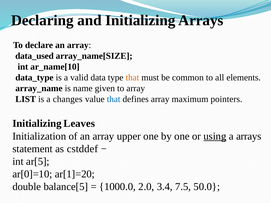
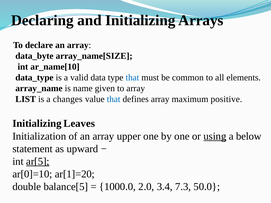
data_used: data_used -> data_byte (34, 56)
that colour: orange -> blue (132, 78)
pointers: pointers -> positive (226, 99)
a arrays: arrays -> below (249, 136)
cstddef: cstddef -> upward (82, 149)
ar[5 underline: none -> present (38, 162)
7.5: 7.5 -> 7.3 (183, 187)
